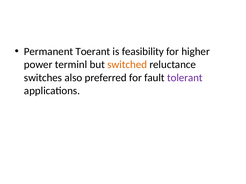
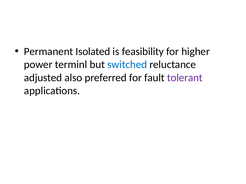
Toerant: Toerant -> Isolated (93, 52)
switched colour: orange -> blue (127, 65)
switches: switches -> adjusted (43, 78)
